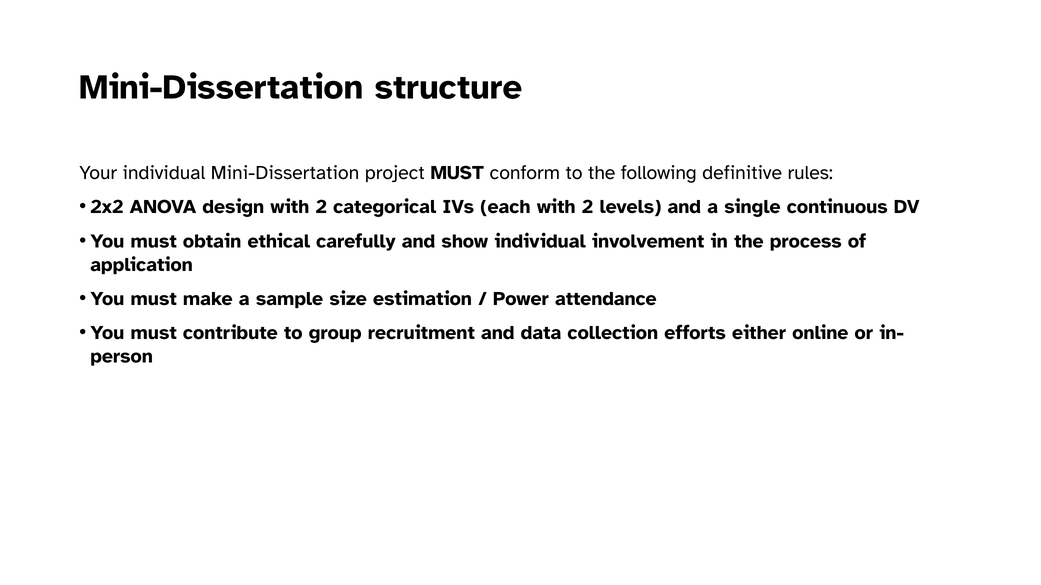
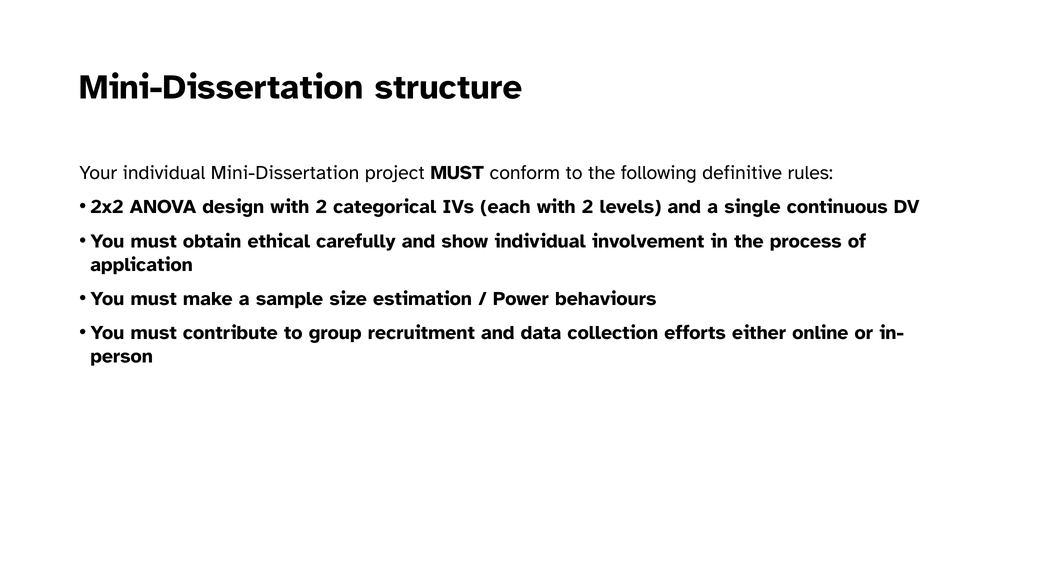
attendance: attendance -> behaviours (606, 299)
